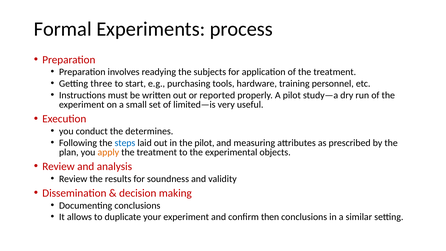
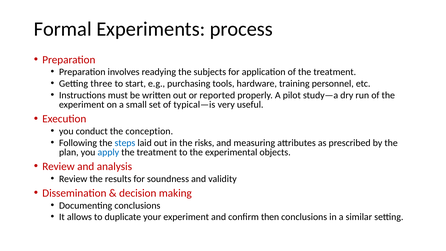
limited—is: limited—is -> typical—is (194, 105)
determines: determines -> conception (149, 131)
the pilot: pilot -> risks (204, 143)
apply colour: orange -> blue (108, 152)
